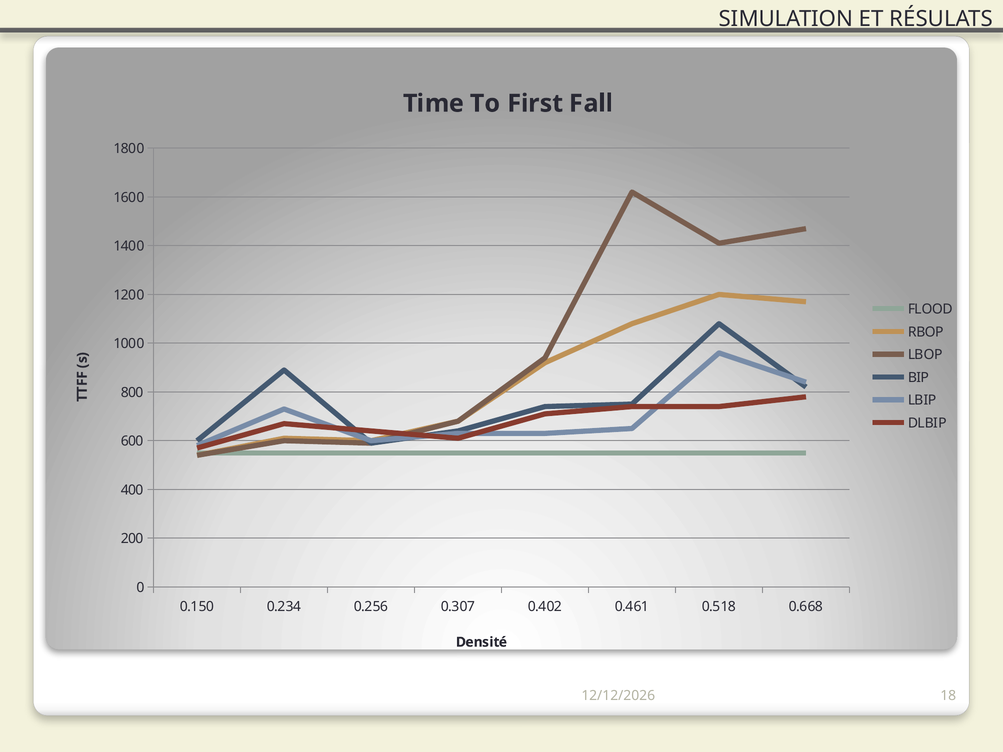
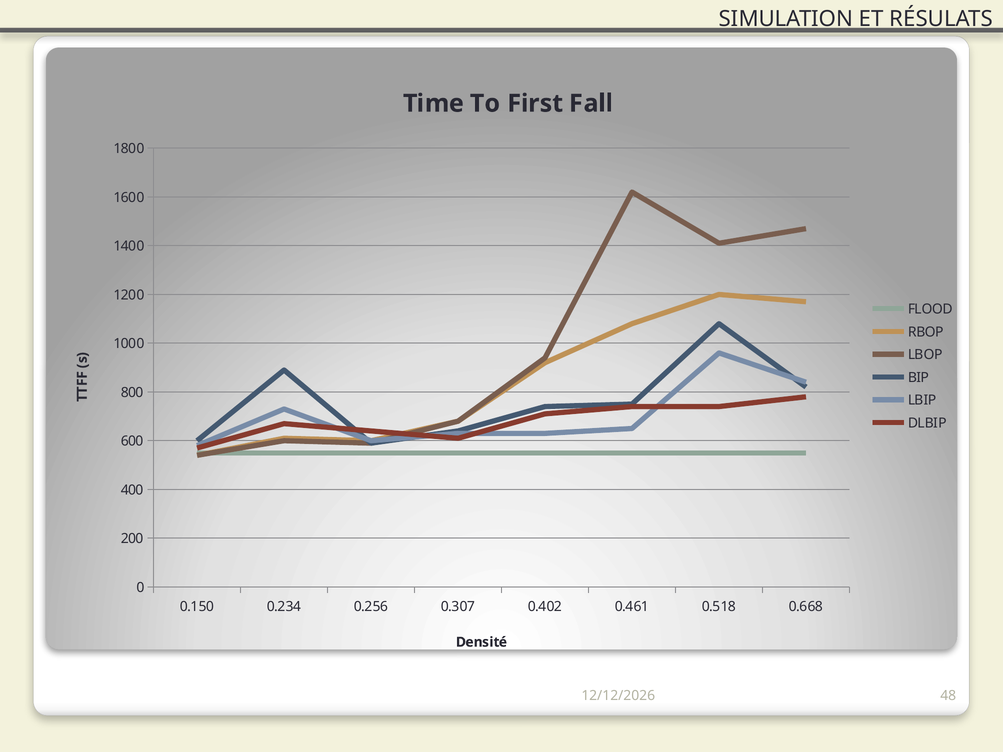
18: 18 -> 48 (948, 696)
